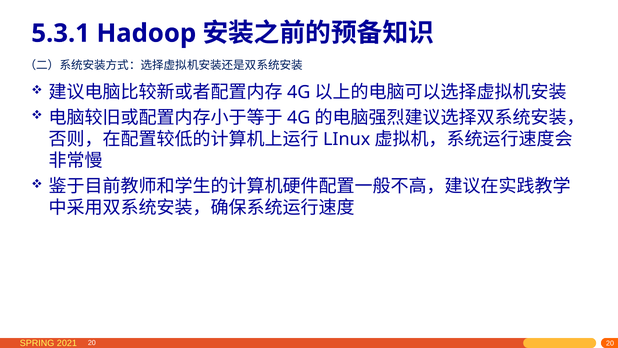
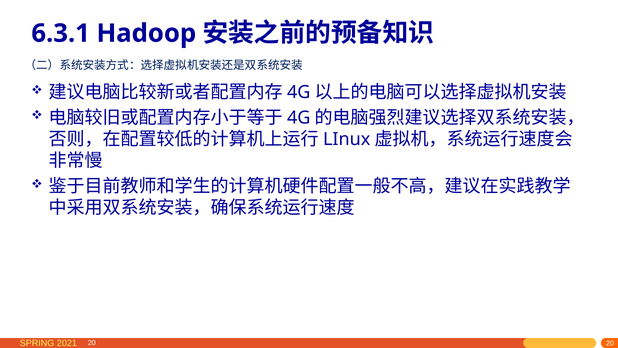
5.3.1: 5.3.1 -> 6.3.1 (61, 33)
